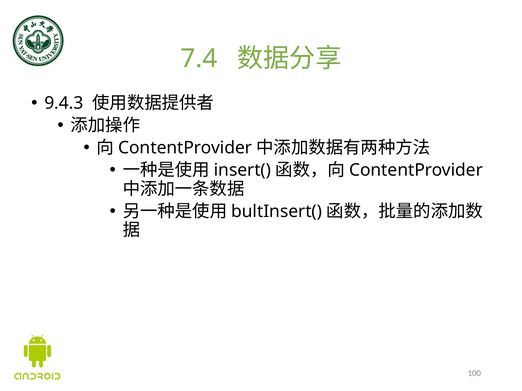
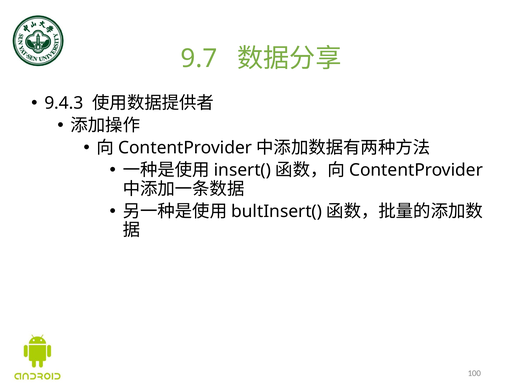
7.4: 7.4 -> 9.7 (199, 58)
